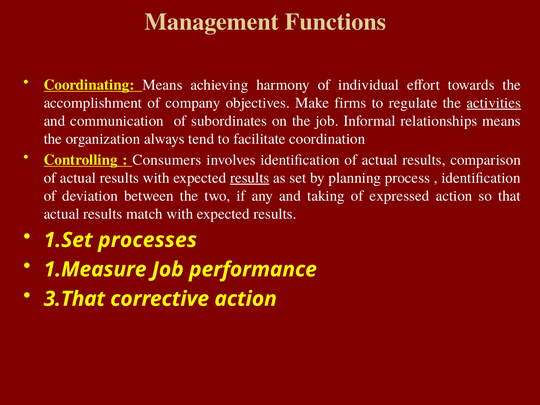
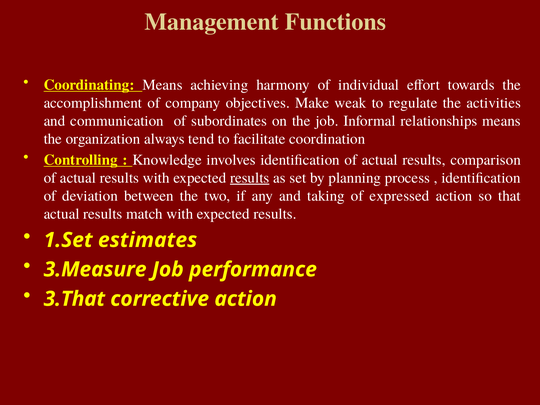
firms: firms -> weak (350, 103)
activities underline: present -> none (494, 103)
Consumers: Consumers -> Knowledge (167, 160)
processes: processes -> estimates (148, 240)
1.Measure: 1.Measure -> 3.Measure (95, 269)
